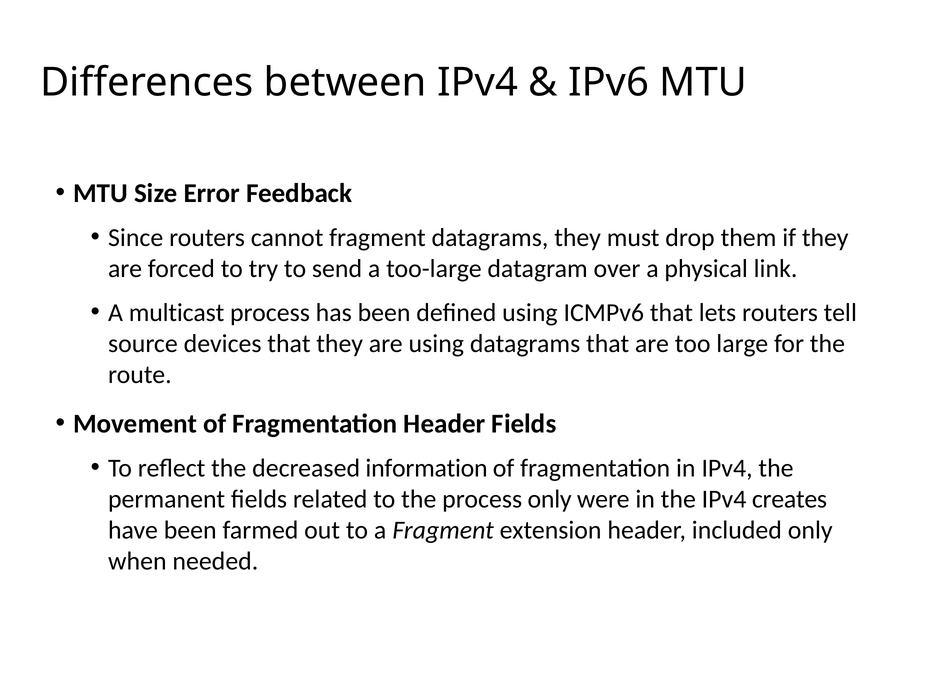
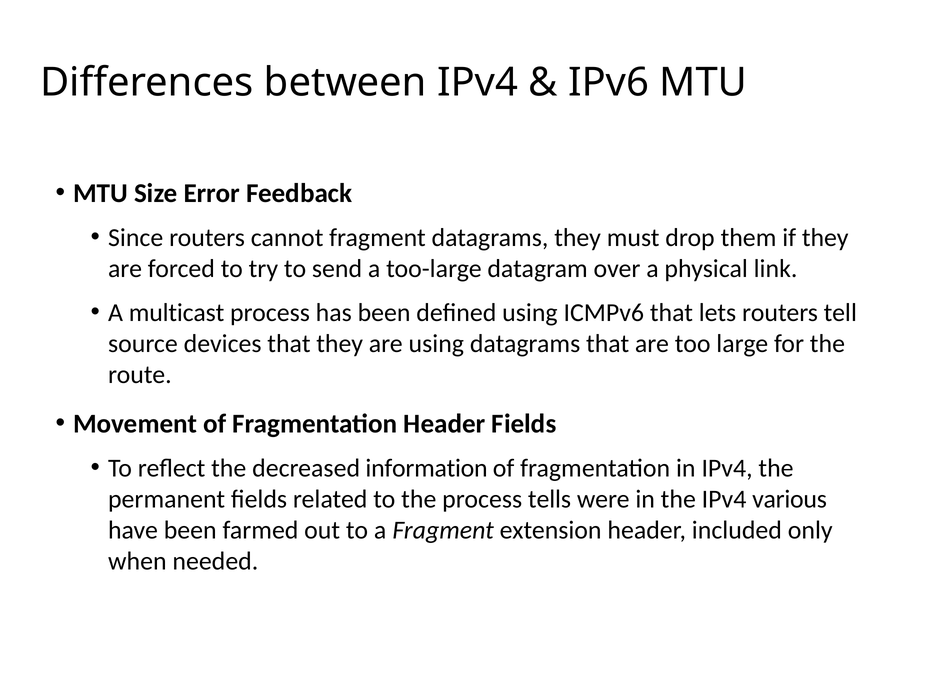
process only: only -> tells (550, 499)
creates: creates -> various (790, 499)
